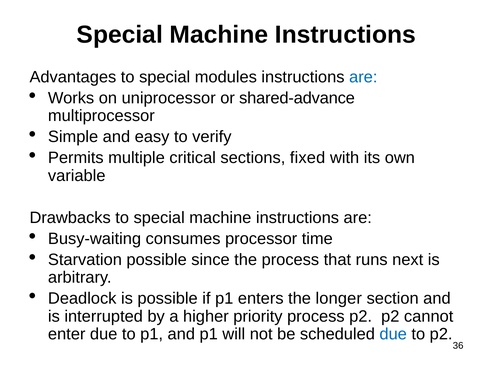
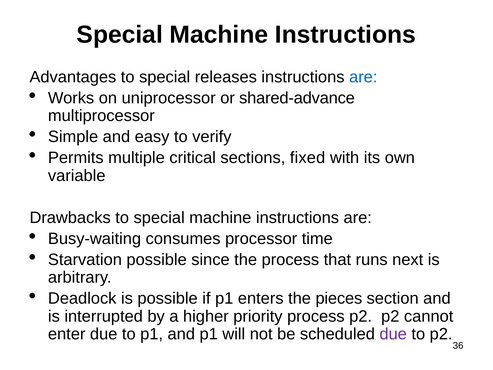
modules: modules -> releases (226, 77)
longer: longer -> pieces (339, 298)
due colour: blue -> purple (393, 334)
